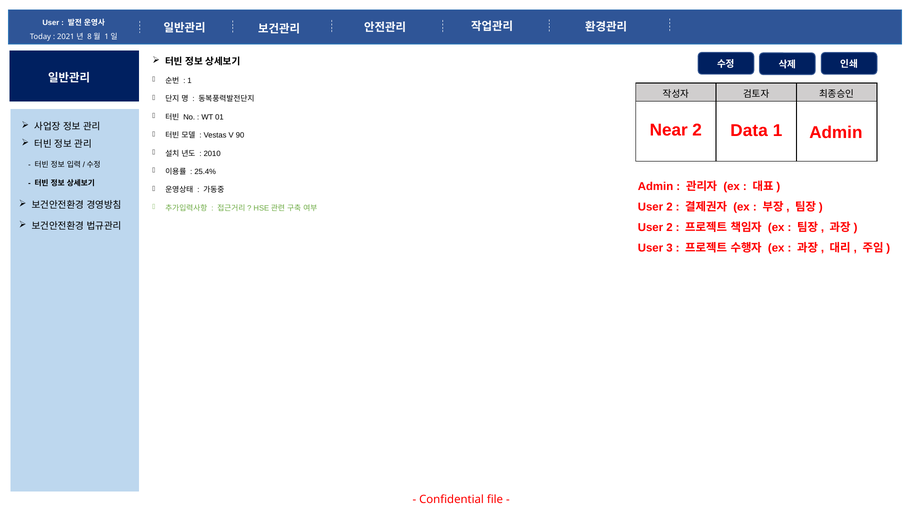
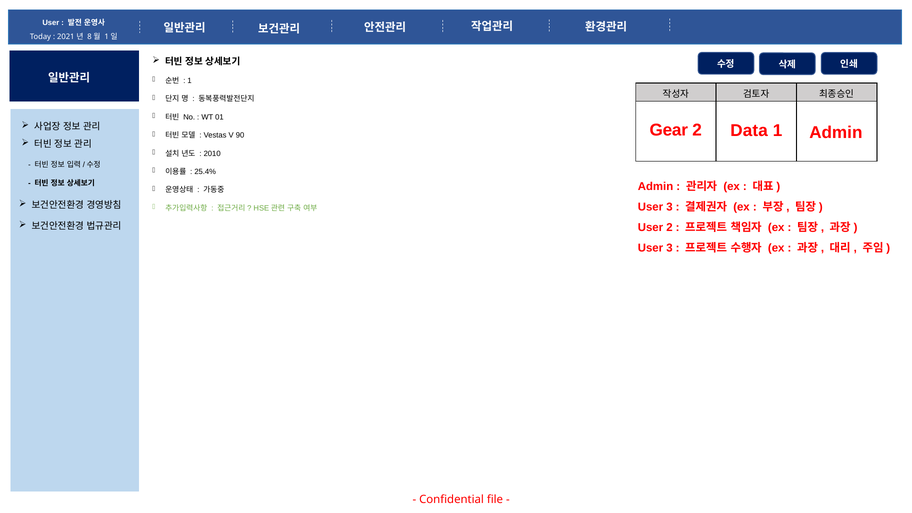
Near: Near -> Gear (669, 130)
2: 2 -> 3 (669, 207)
